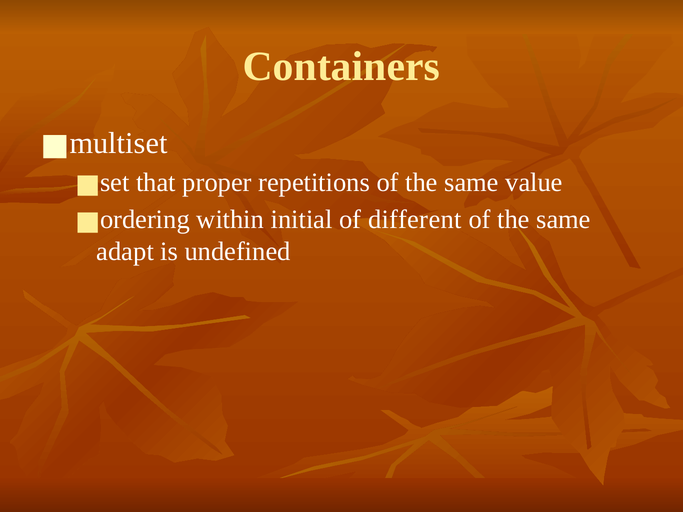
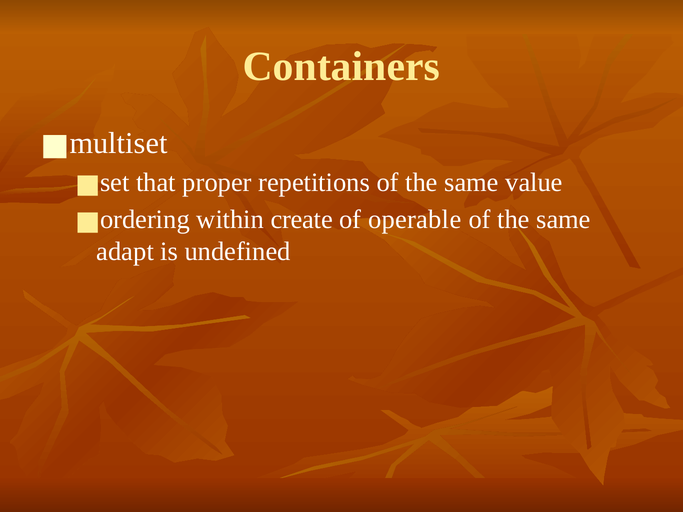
initial: initial -> create (302, 220)
different: different -> operable (415, 220)
